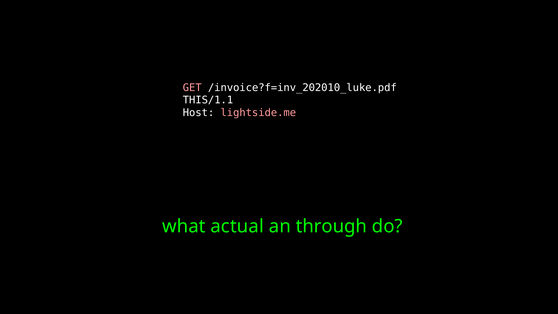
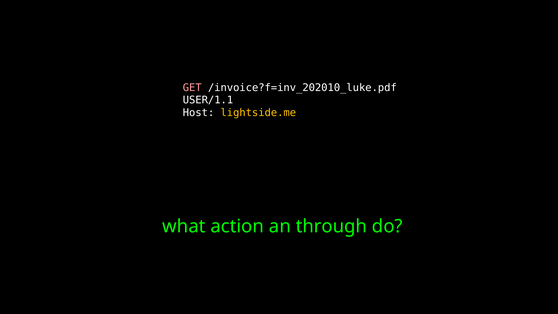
THIS/1.1: THIS/1.1 -> USER/1.1 (208, 100)
lightside.me colour: pink -> yellow (258, 113)
actual: actual -> action (237, 226)
